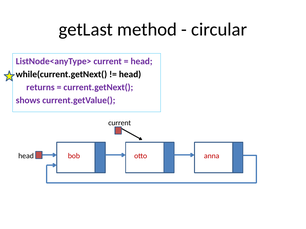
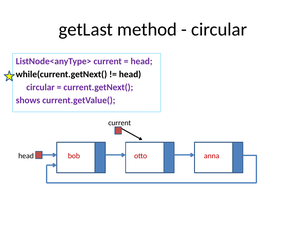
returns: returns -> circular (40, 87)
